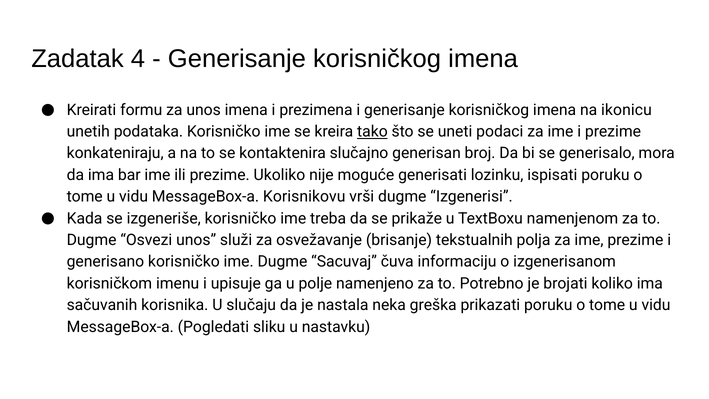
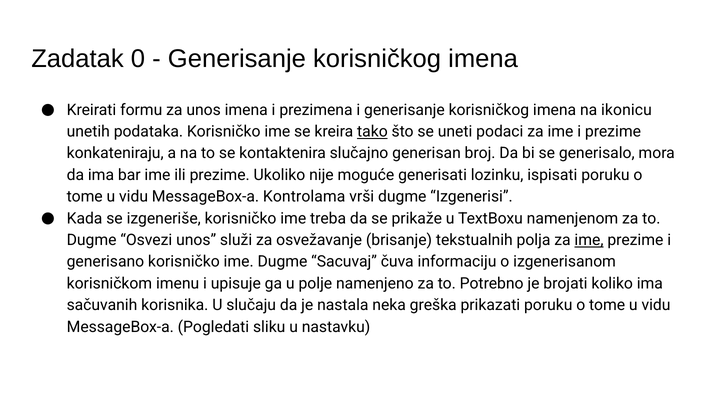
4: 4 -> 0 (138, 59)
Korisnikovu: Korisnikovu -> Kontrolama (304, 197)
ime underline: none -> present (589, 240)
